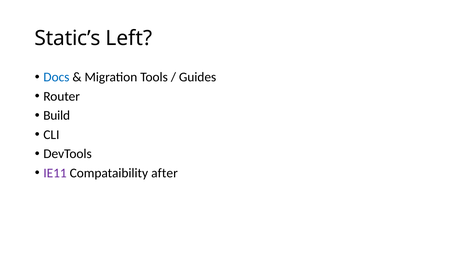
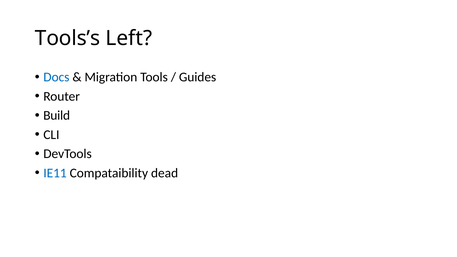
Static’s: Static’s -> Tools’s (68, 38)
IE11 colour: purple -> blue (55, 173)
after: after -> dead (165, 173)
